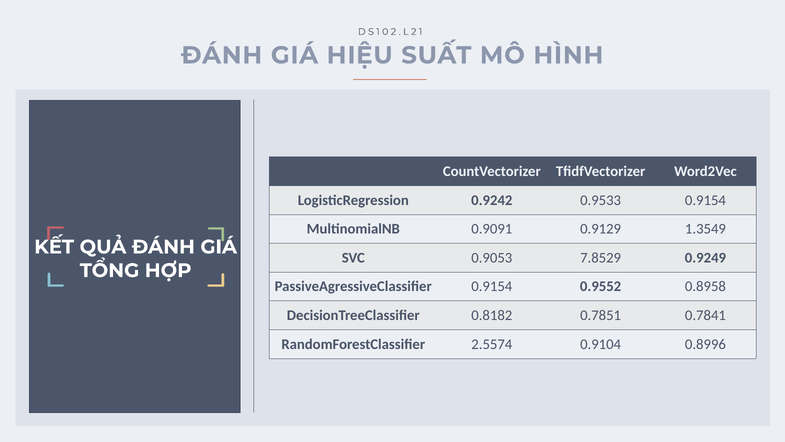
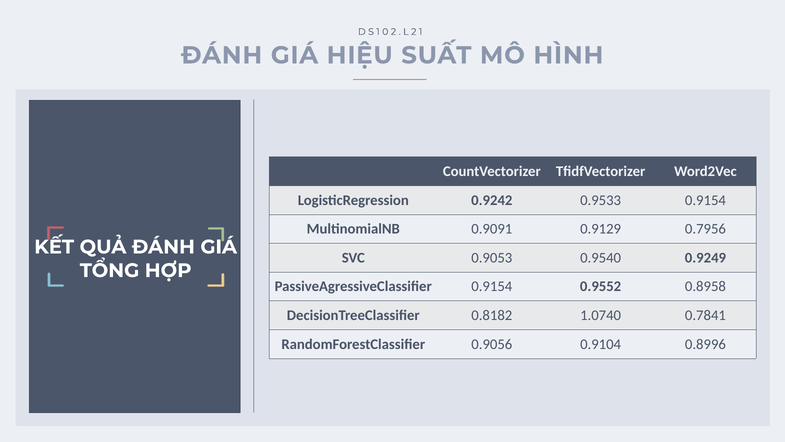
1.3549: 1.3549 -> 0.7956 (705, 229)
7.8529: 7.8529 -> 0.9540 (601, 258)
0.7851: 0.7851 -> 1.0740 (601, 315)
2.5574: 2.5574 -> 0.9056 (492, 344)
